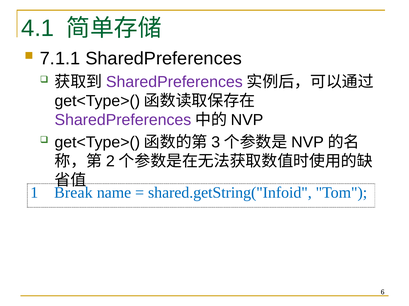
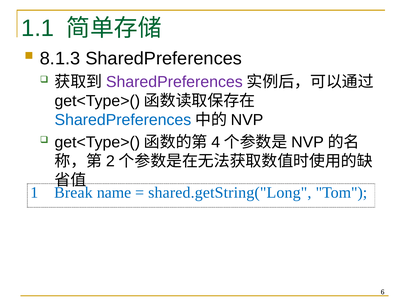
4.1: 4.1 -> 1.1 (38, 28)
7.1.1: 7.1.1 -> 8.1.3 (60, 59)
SharedPreferences colour: purple -> blue (123, 120)
3: 3 -> 4 (216, 143)
shared.getString("Infoid: shared.getString("Infoid -> shared.getString("Long (230, 193)
